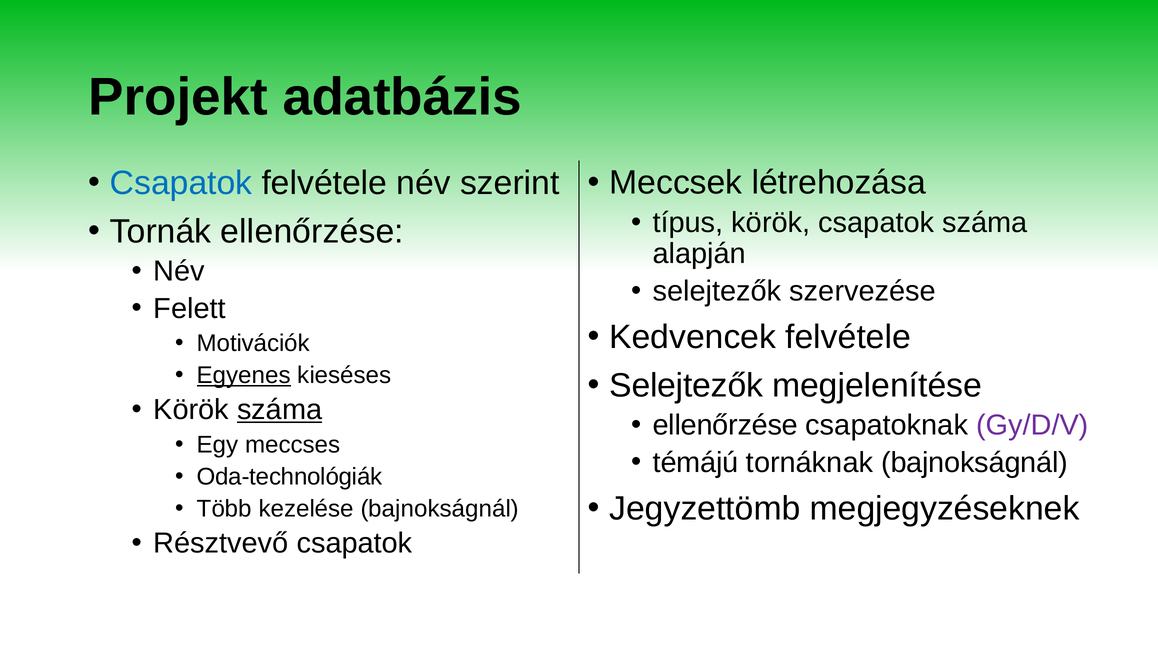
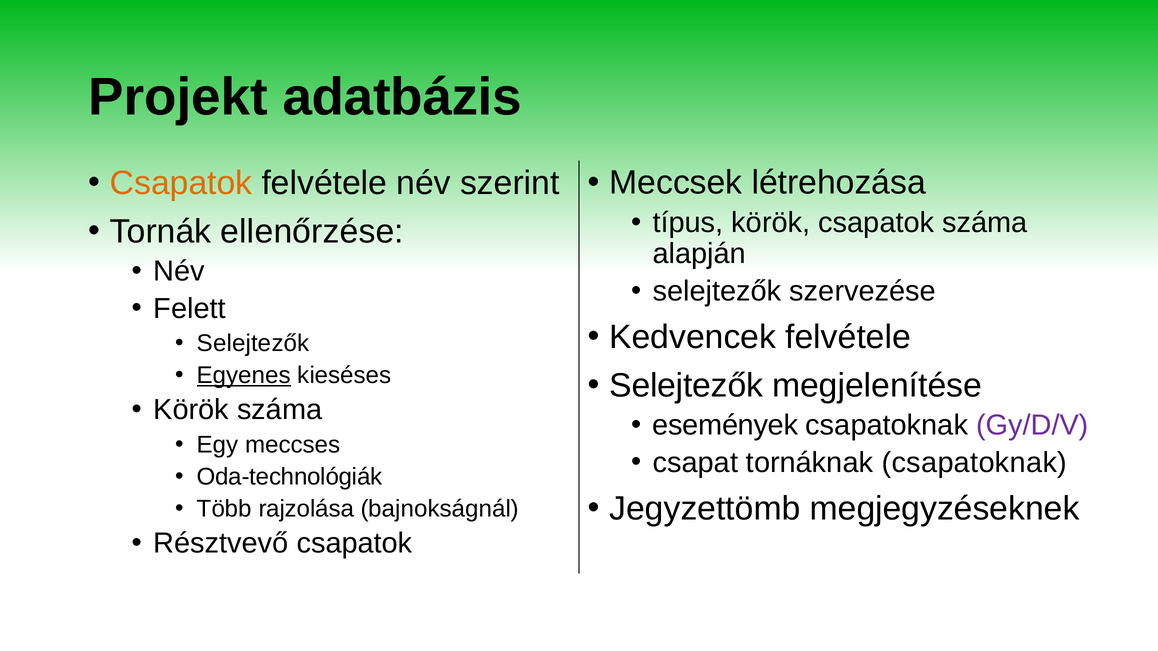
Csapatok colour: blue -> orange (181, 183)
Motivációk: Motivációk -> Selejtezők (253, 343)
száma underline: present -> none (280, 410)
ellenőrzése: ellenőrzése -> események (725, 426)
témájú: témájú -> csapat (695, 463)
tornáknak bajnokságnál: bajnokságnál -> csapatoknak (974, 463)
kezelése: kezelése -> rajzolása (306, 509)
